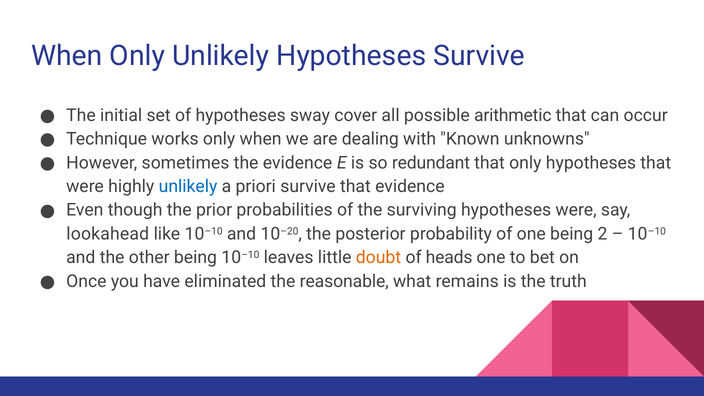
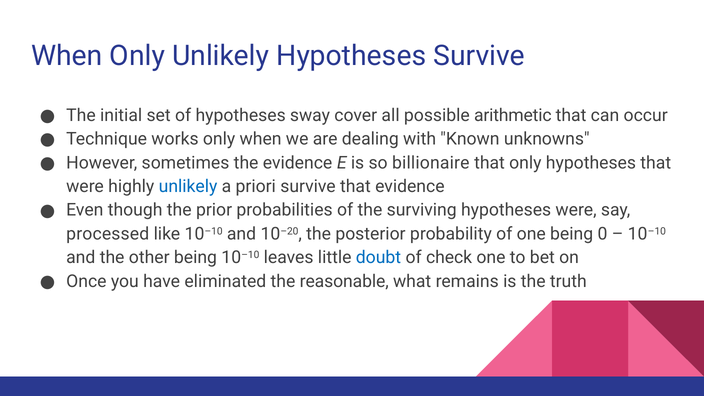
redundant: redundant -> billionaire (431, 163)
lookahead: lookahead -> processed (108, 234)
2: 2 -> 0 (603, 234)
doubt colour: orange -> blue (378, 258)
heads: heads -> check (449, 258)
